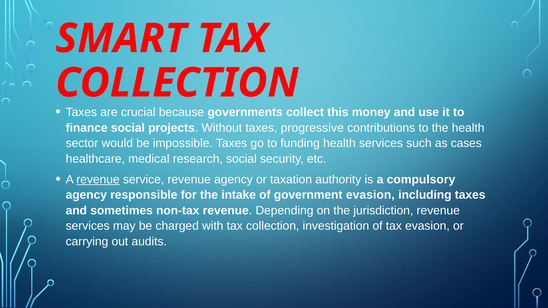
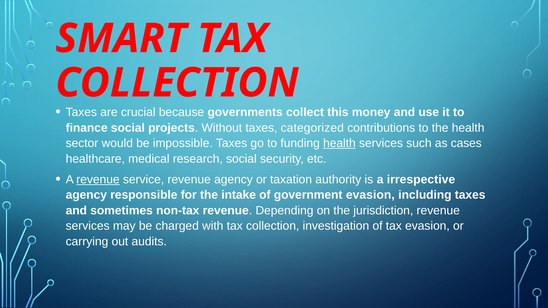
progressive: progressive -> categorized (312, 128)
health underline: none -> present (339, 143)
compulsory: compulsory -> irrespective (421, 180)
